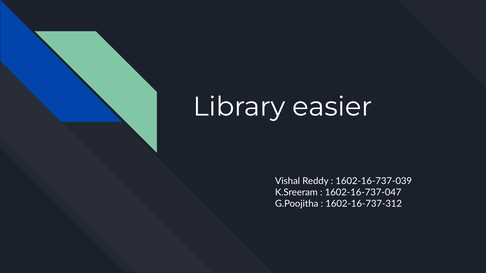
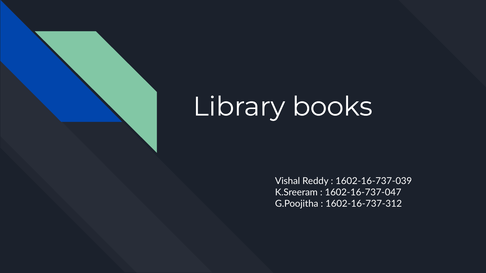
easier: easier -> books (332, 107)
